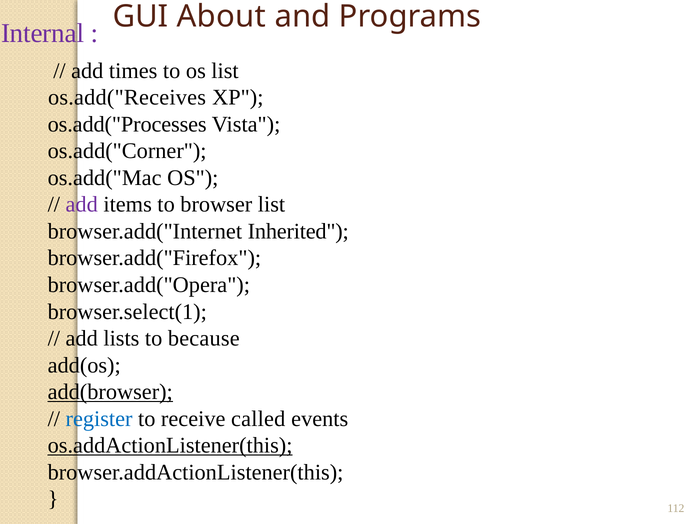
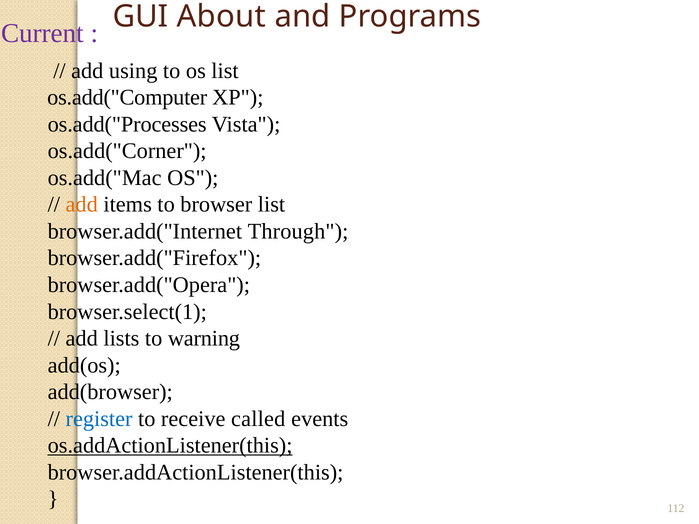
Internal: Internal -> Current (42, 33)
times: times -> using (133, 71)
os.add("Receives: os.add("Receives -> os.add("Computer (127, 98)
add colour: purple -> orange (82, 205)
Inherited: Inherited -> Through (298, 231)
because: because -> warning (204, 339)
add(browser underline: present -> none (110, 392)
